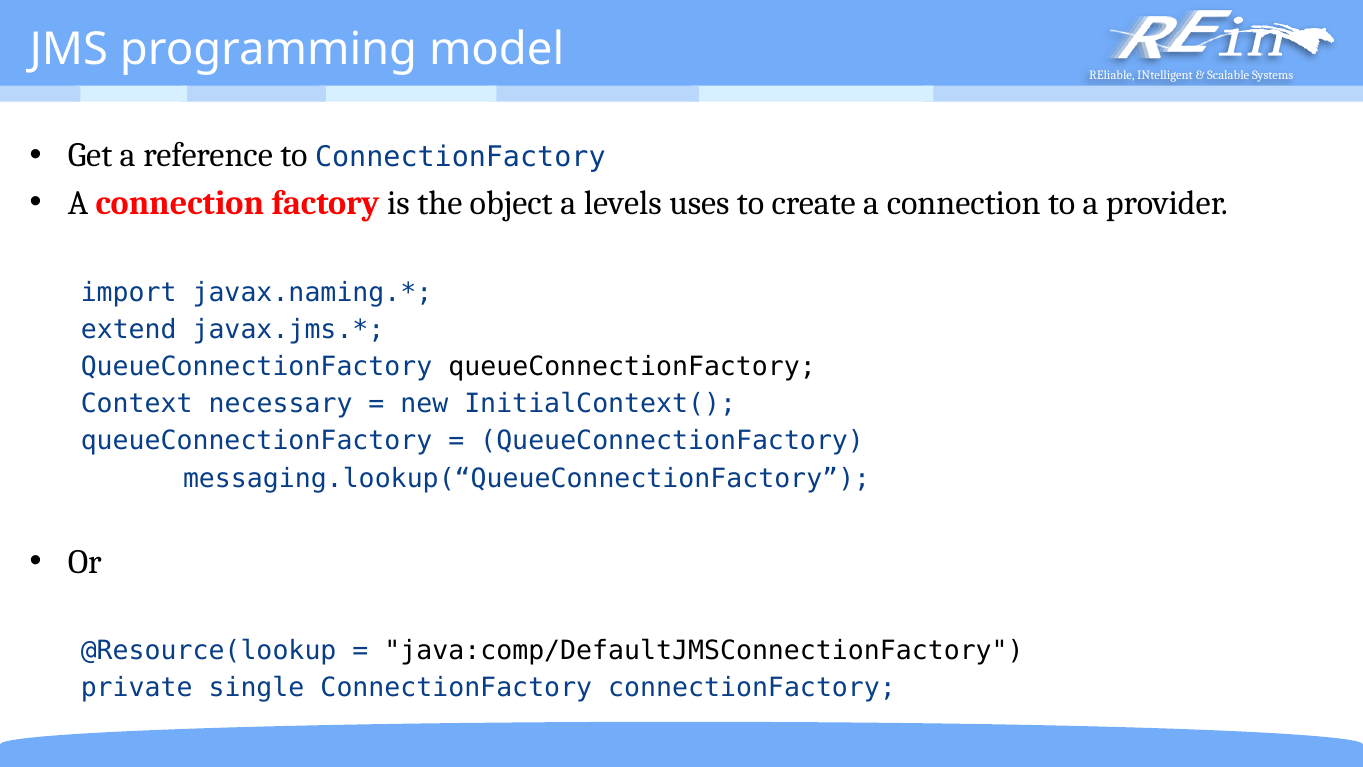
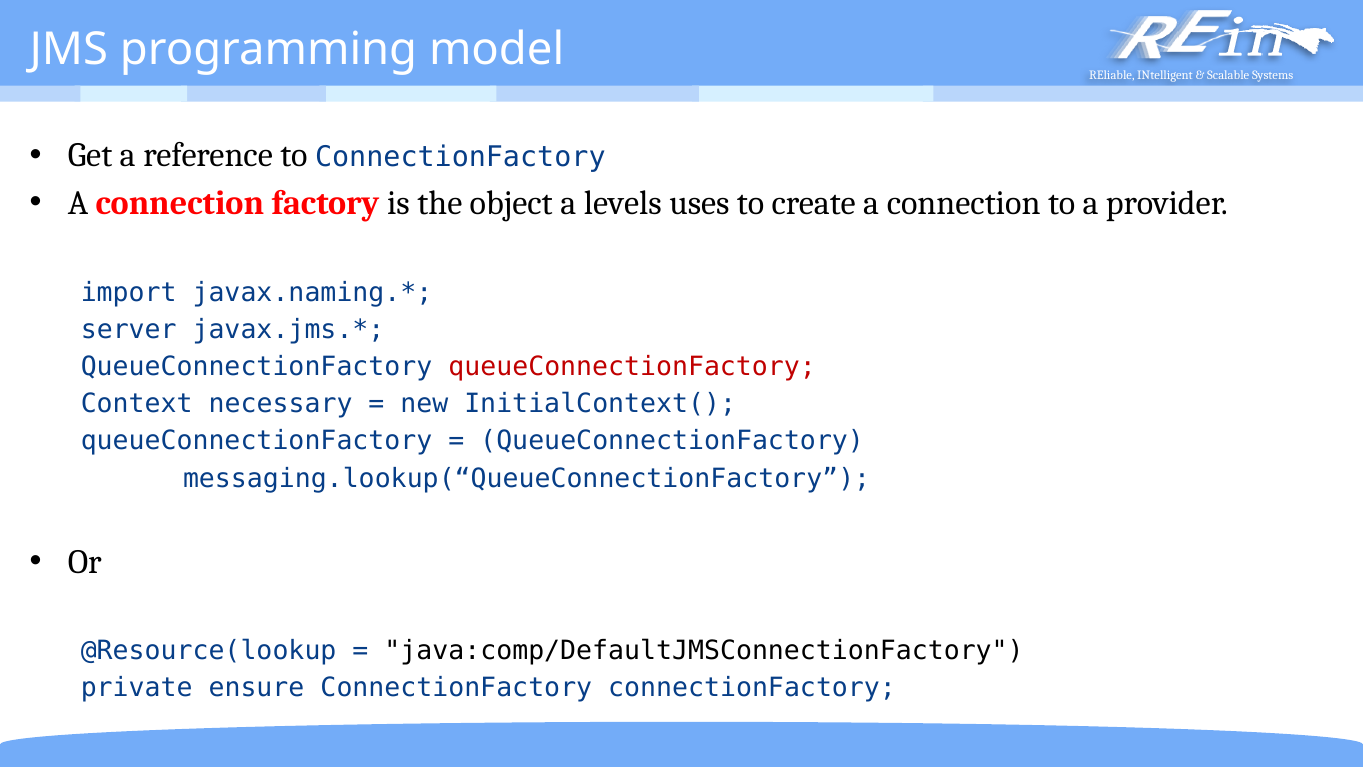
extend: extend -> server (129, 329)
queueConnectionFactory colour: black -> red (632, 367)
single: single -> ensure (256, 688)
